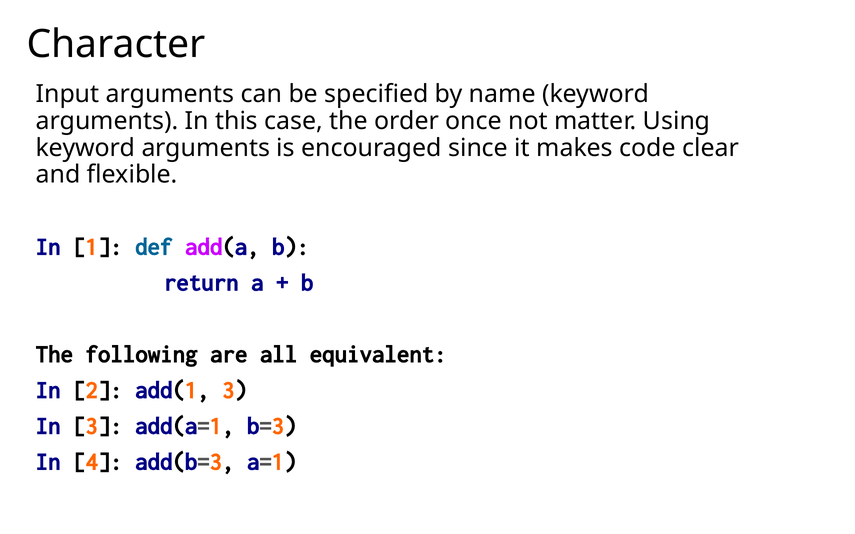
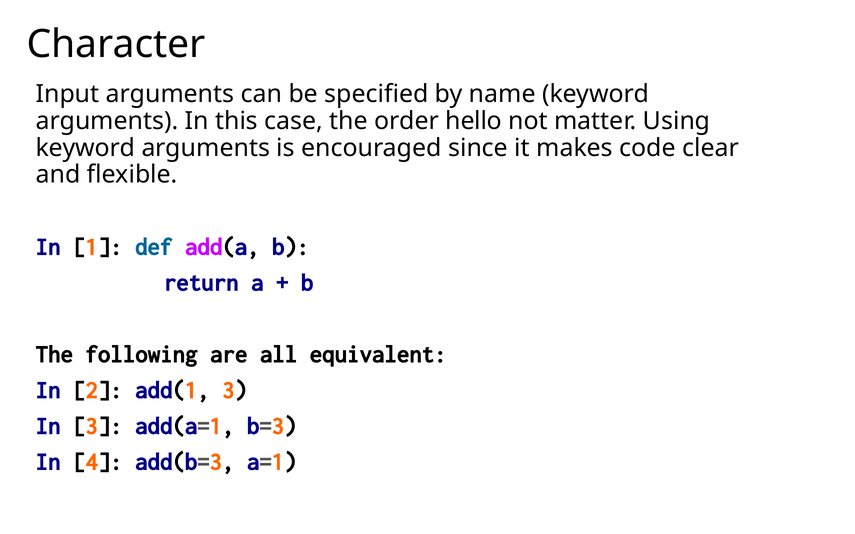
once: once -> hello (474, 121)
